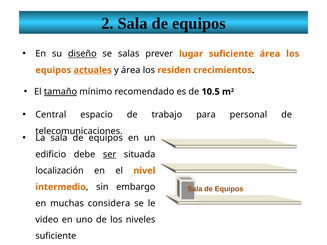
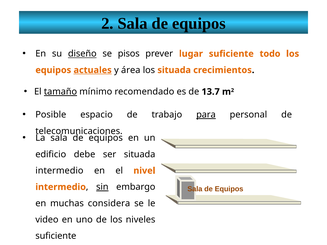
salas: salas -> pisos (129, 54)
suficiente área: área -> todo (270, 54)
los residen: residen -> situada (174, 70)
10.5: 10.5 -> 13.7 (211, 92)
Central: Central -> Posible (51, 115)
para underline: none -> present (206, 115)
ser underline: present -> none (110, 154)
localización: localización -> intermedio (59, 171)
sin underline: none -> present (102, 187)
